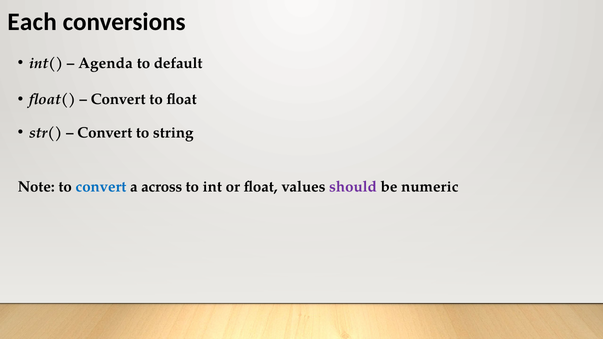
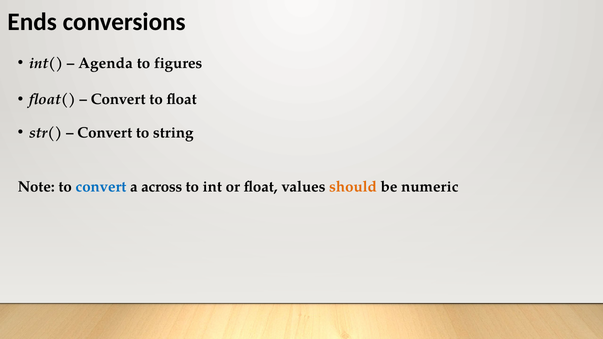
Each: Each -> Ends (32, 22)
default: default -> figures (178, 63)
should colour: purple -> orange (353, 187)
